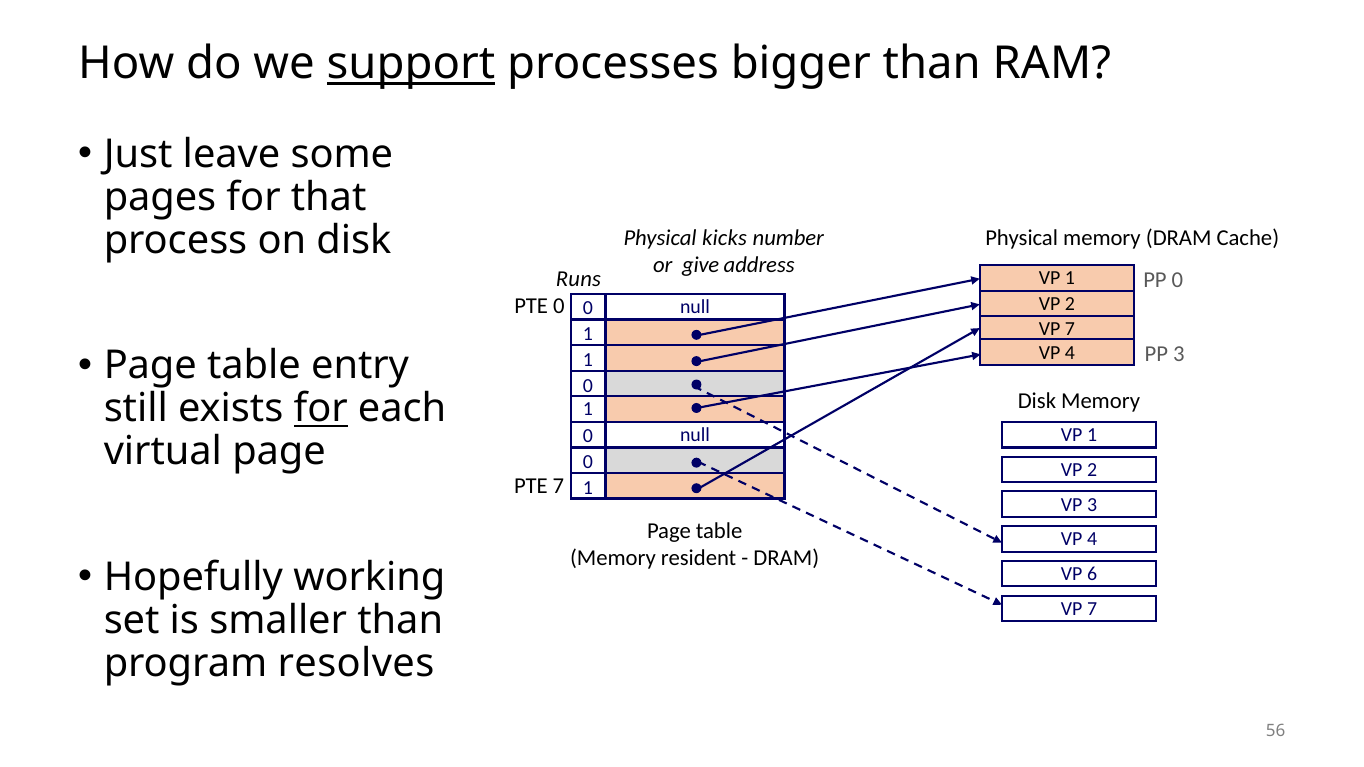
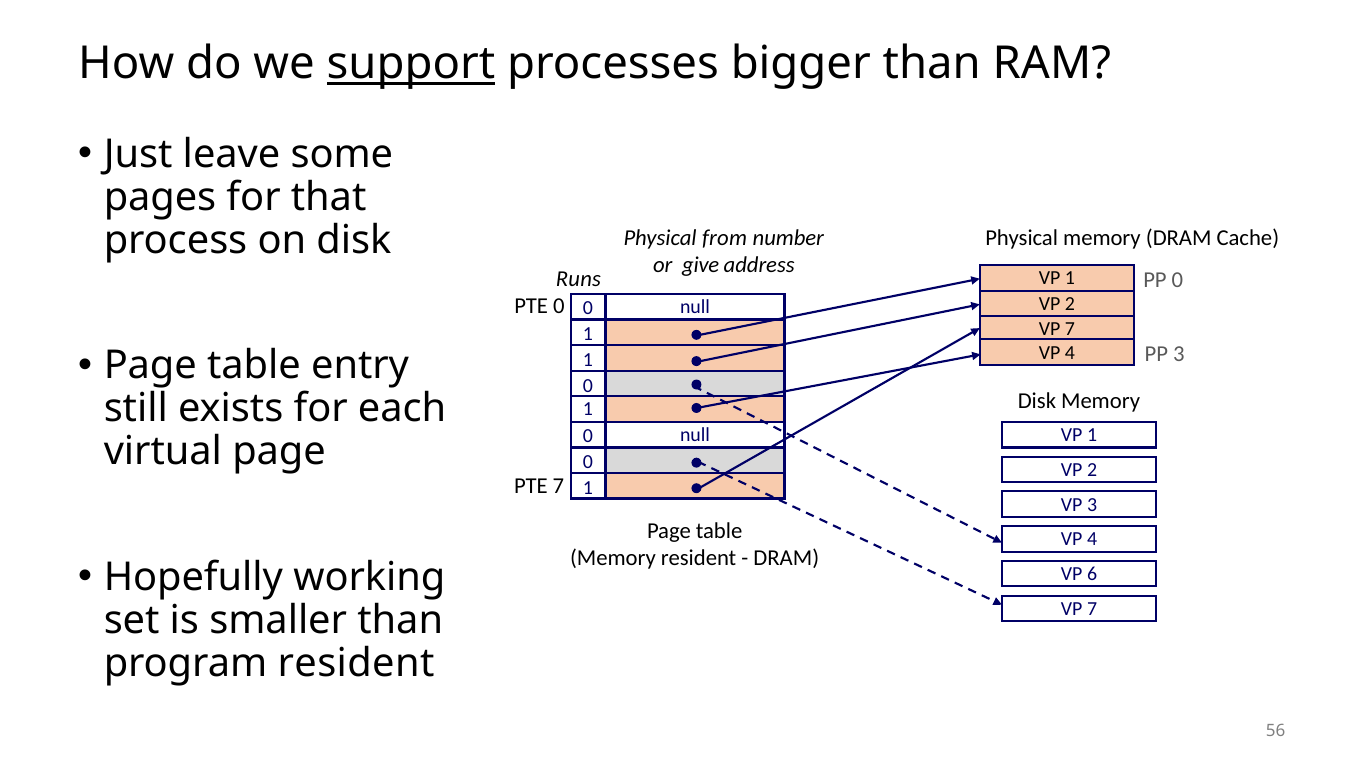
kicks: kicks -> from (725, 238)
for underline: present -> none (321, 409)
program resolves: resolves -> resident (356, 664)
